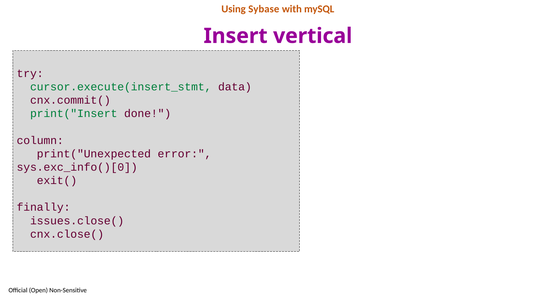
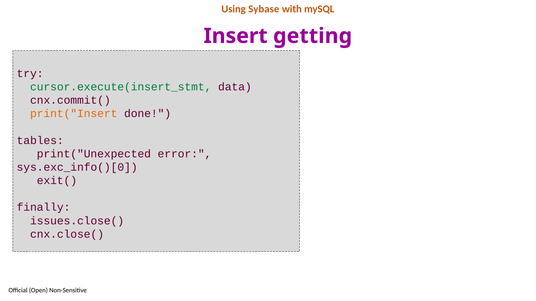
vertical: vertical -> getting (313, 36)
print("Insert colour: green -> orange (74, 114)
column: column -> tables (40, 141)
